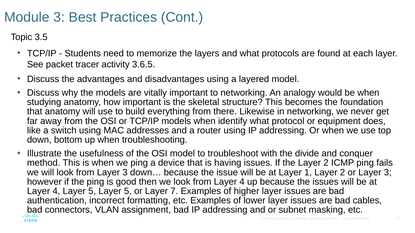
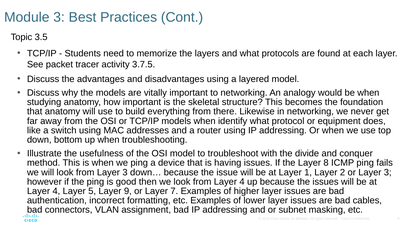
3.6.5: 3.6.5 -> 3.7.5 (144, 65)
the Layer 2: 2 -> 8 (326, 163)
5 Layer 5: 5 -> 9 (128, 191)
